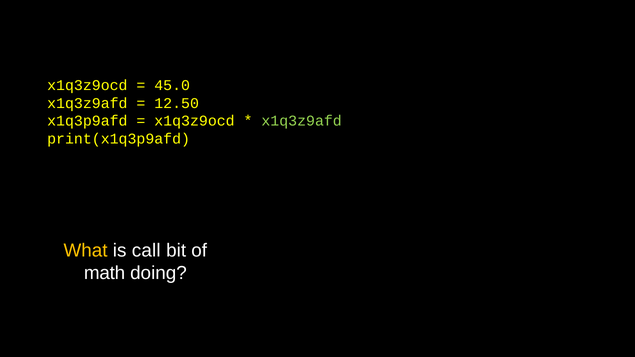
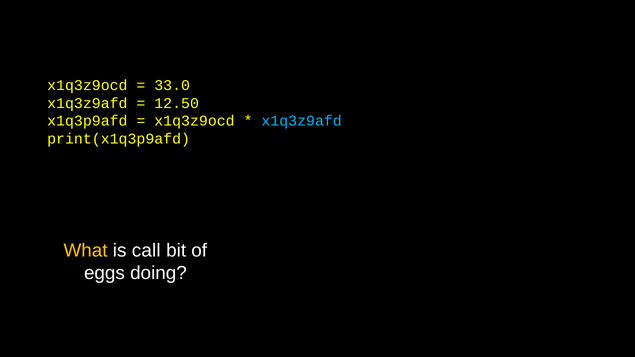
45.0: 45.0 -> 33.0 (172, 85)
x1q3z9afd colour: light green -> light blue (302, 121)
math: math -> eggs (104, 273)
